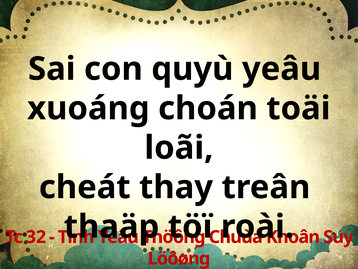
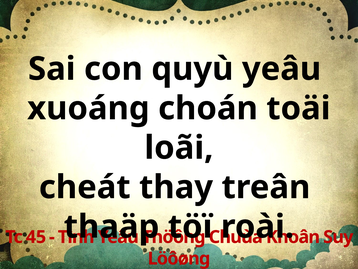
32: 32 -> 45 (36, 237)
